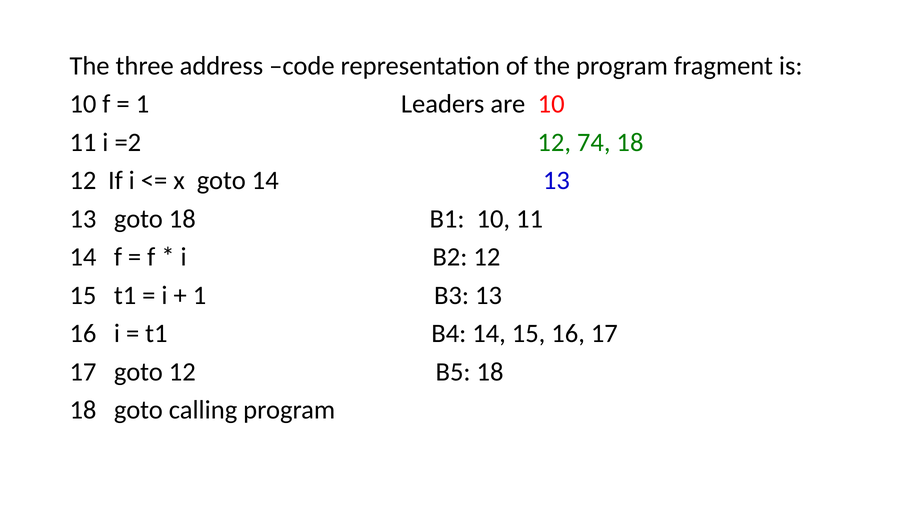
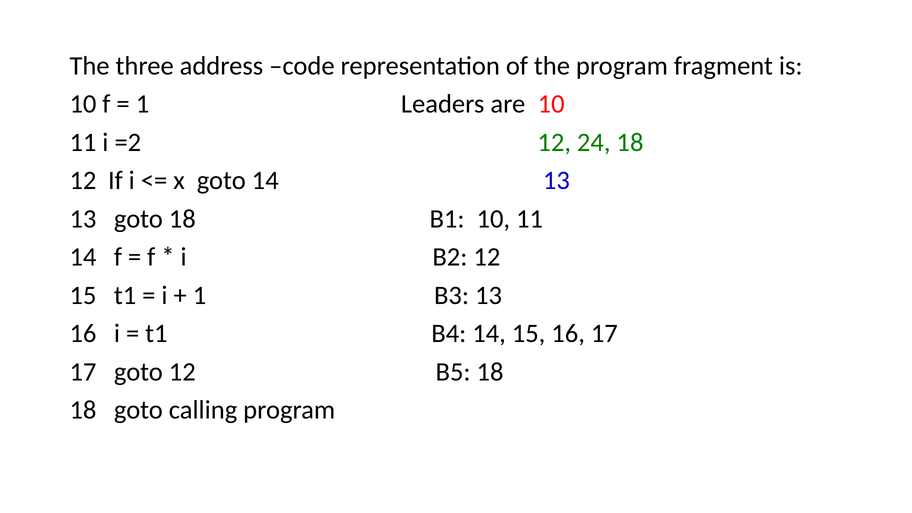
74: 74 -> 24 (594, 142)
